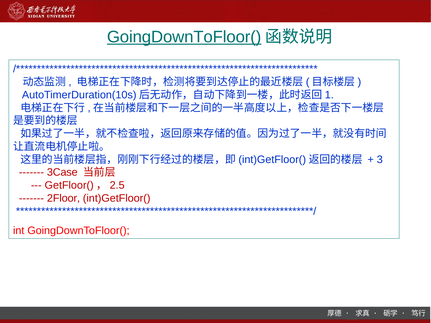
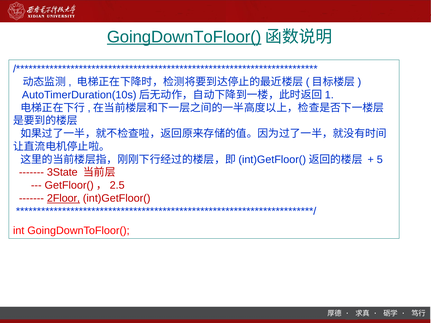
3: 3 -> 5 (380, 160)
3Case: 3Case -> 3State (62, 173)
2Floor underline: none -> present (63, 198)
